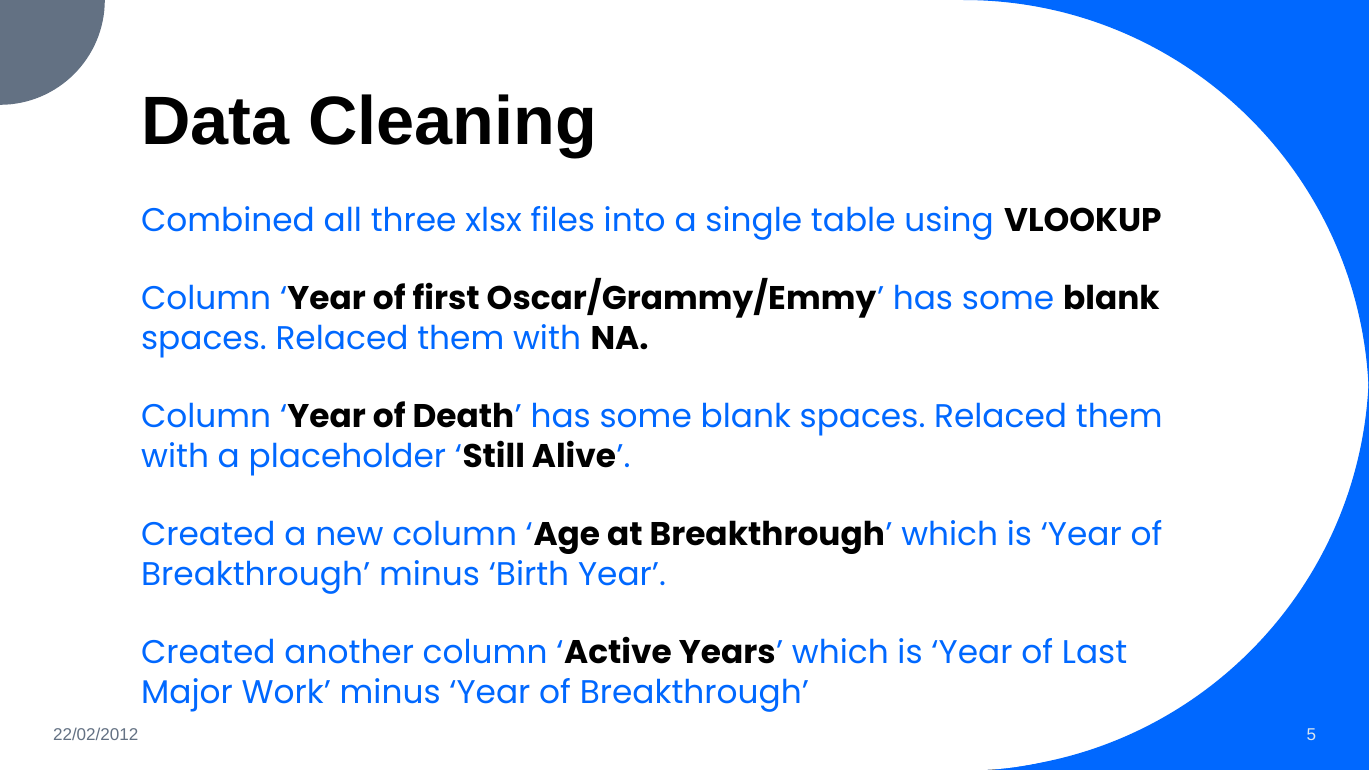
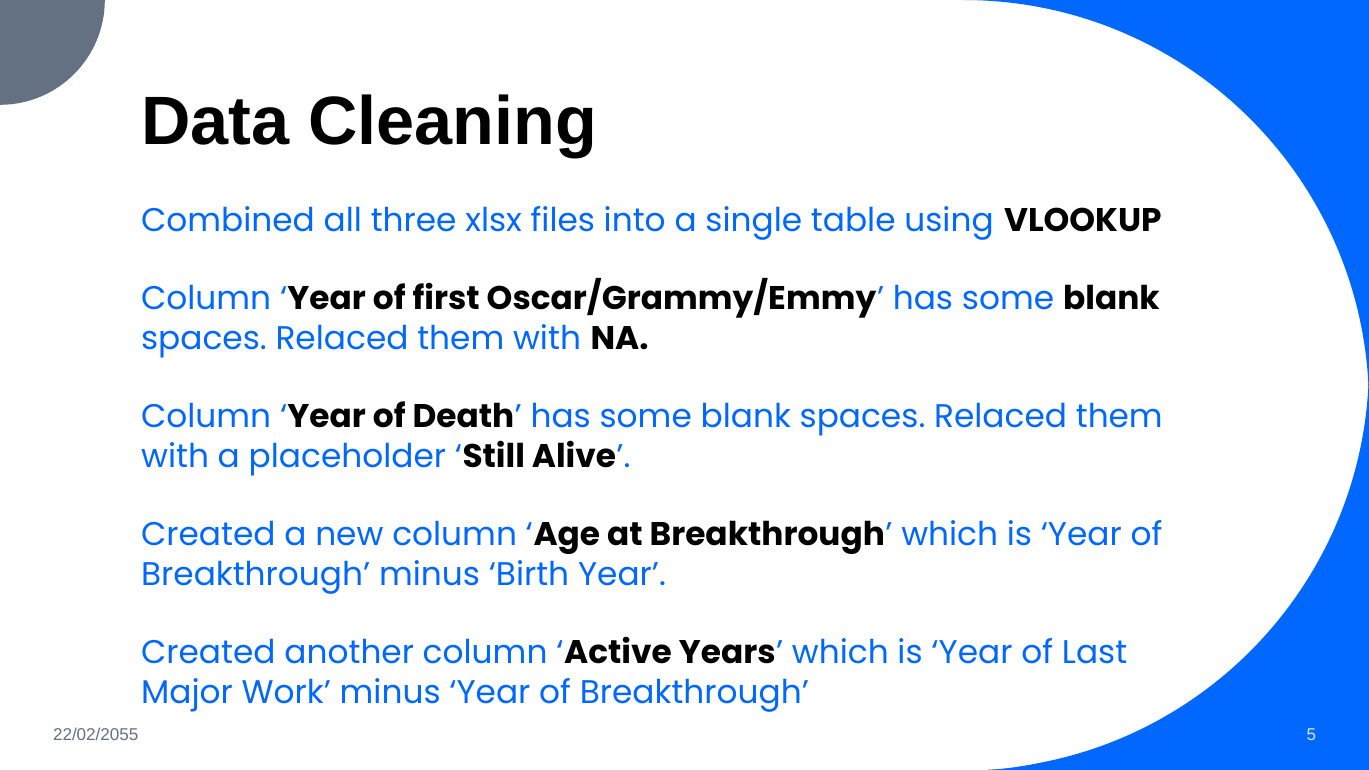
22/02/2012: 22/02/2012 -> 22/02/2055 (96, 735)
